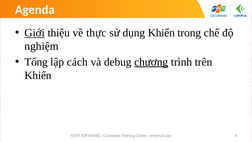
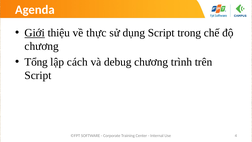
dụng Khiển: Khiển -> Script (161, 33)
nghiệm: nghiệm -> chương (42, 46)
chương underline: present -> none (151, 62)
Khiển: Khiển -> Script (38, 75)
